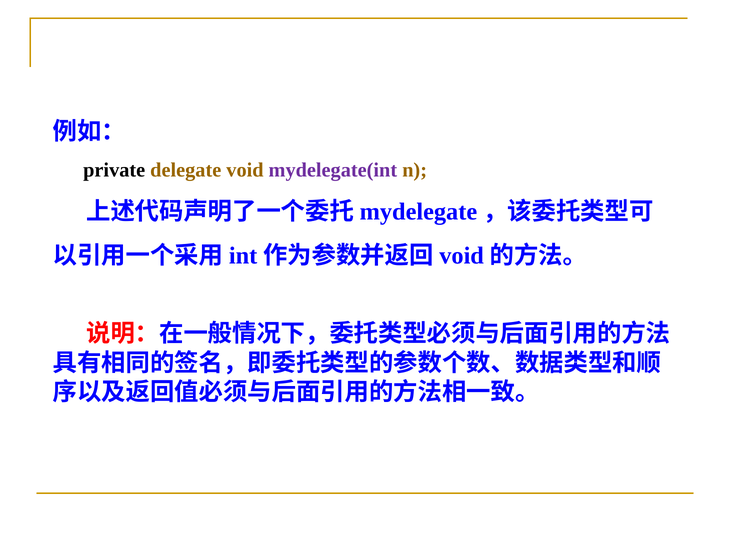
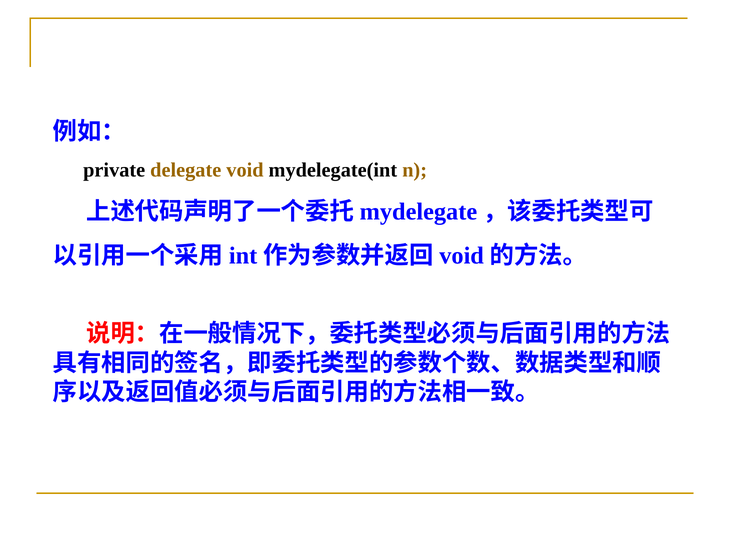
mydelegate(int colour: purple -> black (333, 170)
